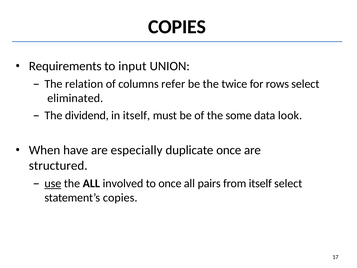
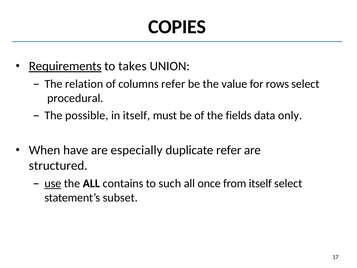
Requirements underline: none -> present (65, 66)
input: input -> takes (132, 66)
twice: twice -> value (234, 84)
eliminated: eliminated -> procedural (75, 98)
dividend: dividend -> possible (87, 115)
some: some -> fields (239, 115)
look: look -> only (290, 115)
duplicate once: once -> refer (229, 150)
involved: involved -> contains (123, 183)
to once: once -> such (170, 183)
pairs: pairs -> once (209, 183)
statement’s copies: copies -> subset (120, 198)
